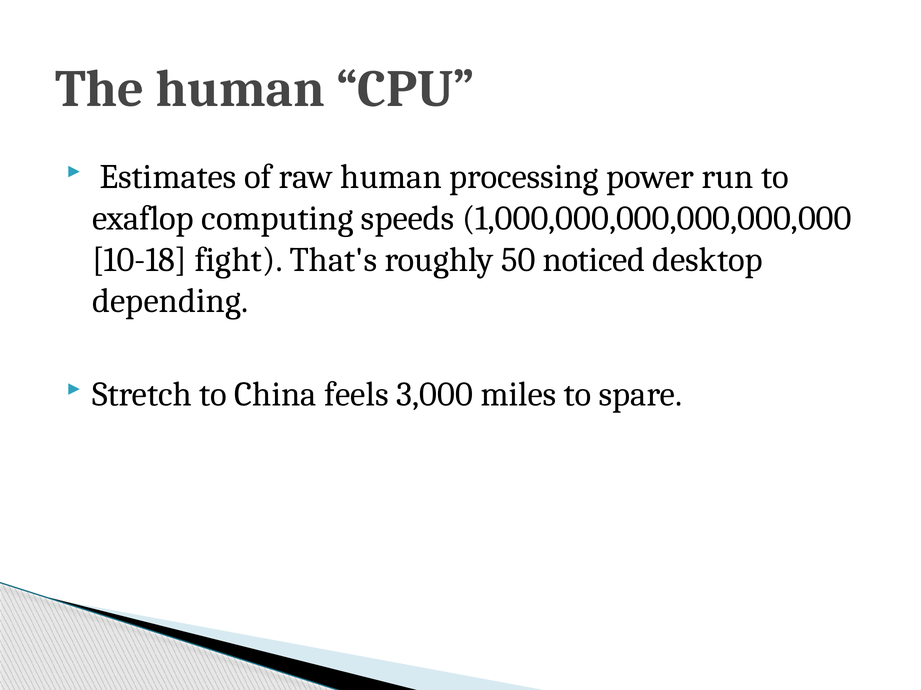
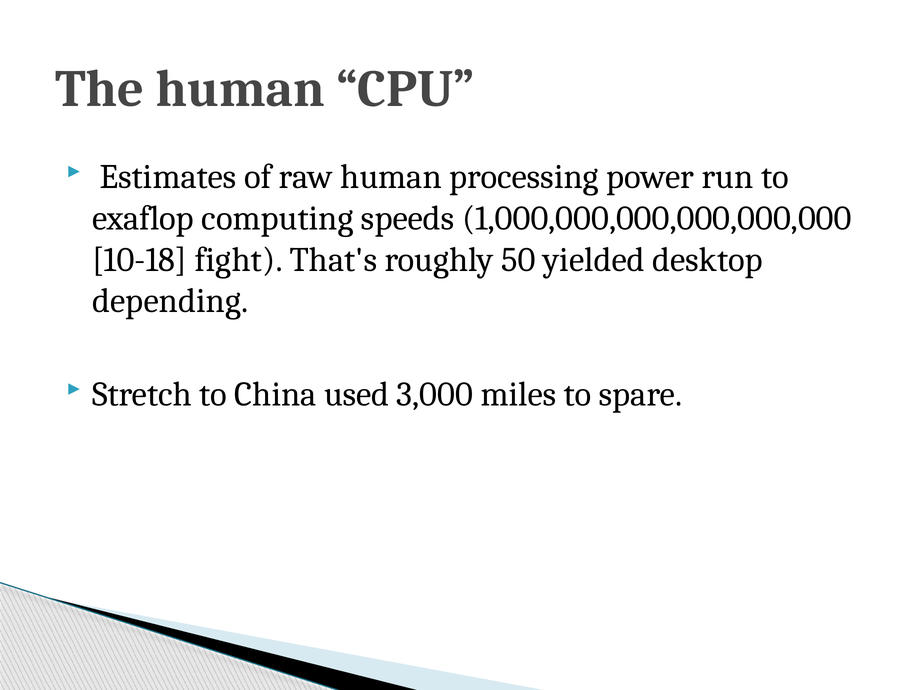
noticed: noticed -> yielded (594, 260)
feels: feels -> used (357, 395)
